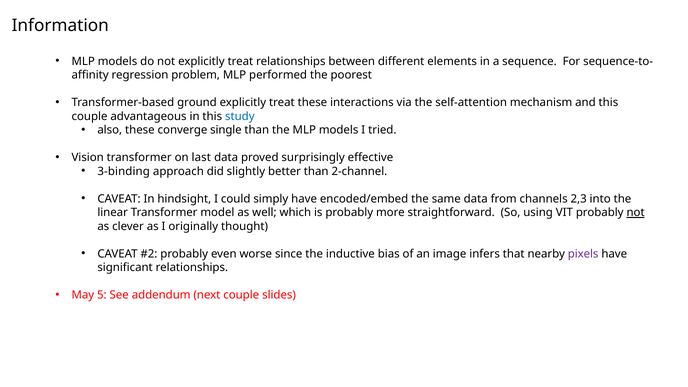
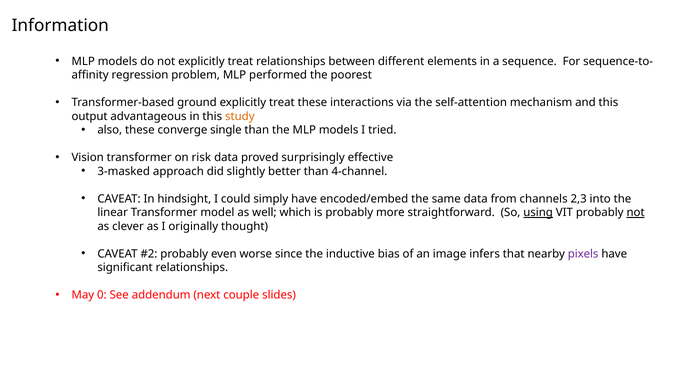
couple: couple -> output (90, 116)
study colour: blue -> orange (240, 116)
last: last -> risk (201, 158)
3-binding: 3-binding -> 3-masked (124, 171)
2-channel: 2-channel -> 4-channel (359, 171)
using underline: none -> present (538, 213)
5: 5 -> 0 (102, 295)
